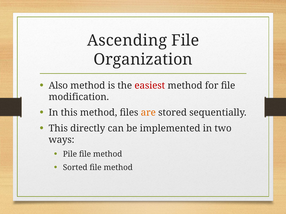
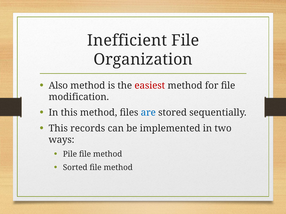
Ascending: Ascending -> Inefficient (127, 41)
are colour: orange -> blue (148, 113)
directly: directly -> records (88, 129)
